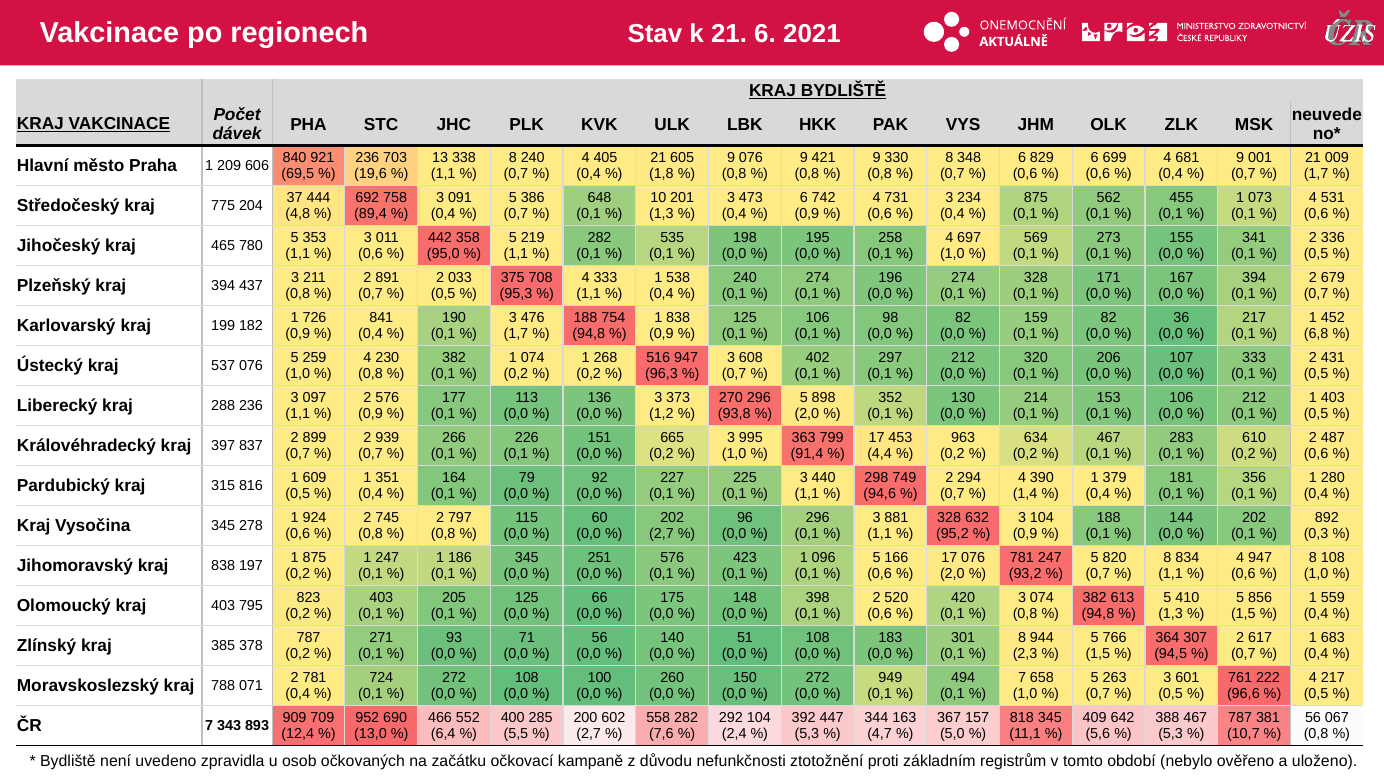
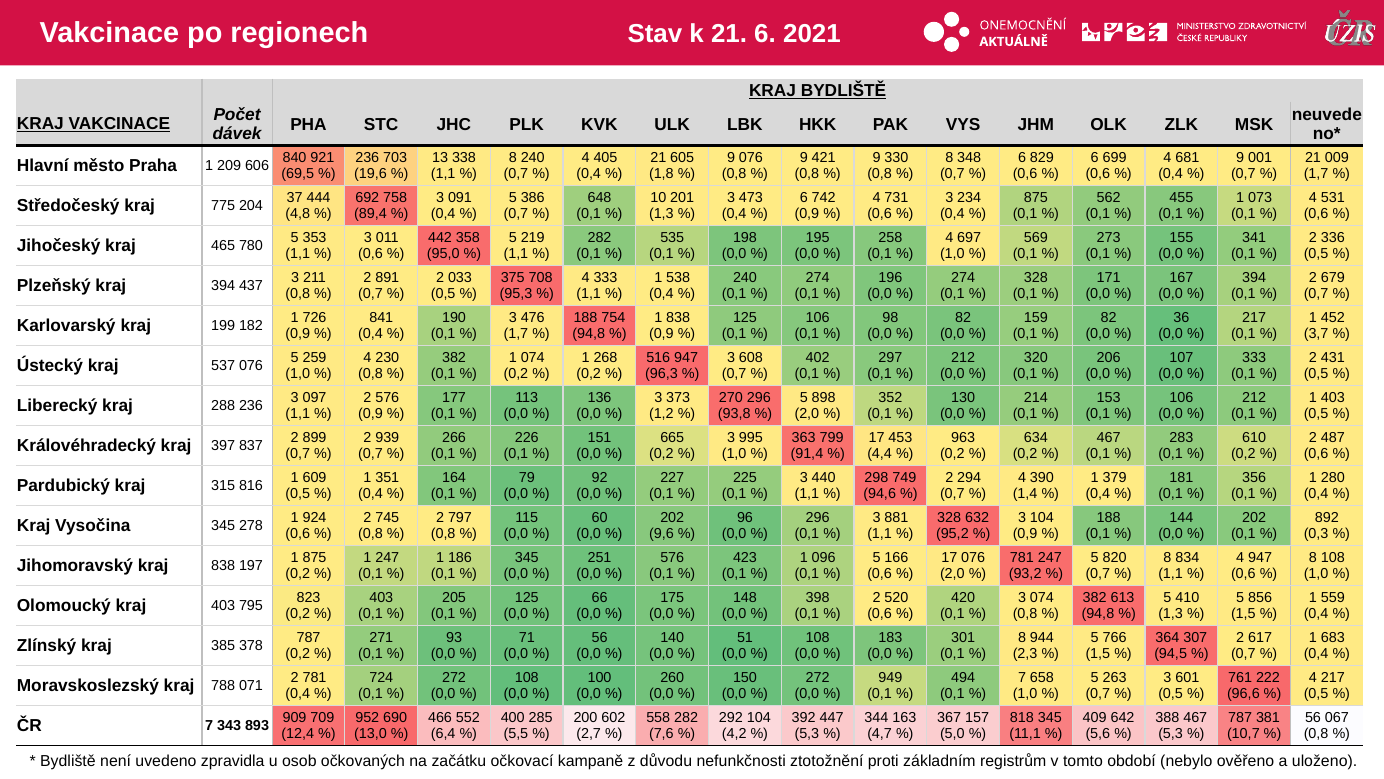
6,8: 6,8 -> 3,7 (1316, 334)
2,7: 2,7 -> 9,6 (661, 534)
2,4: 2,4 -> 4,2 (734, 734)
